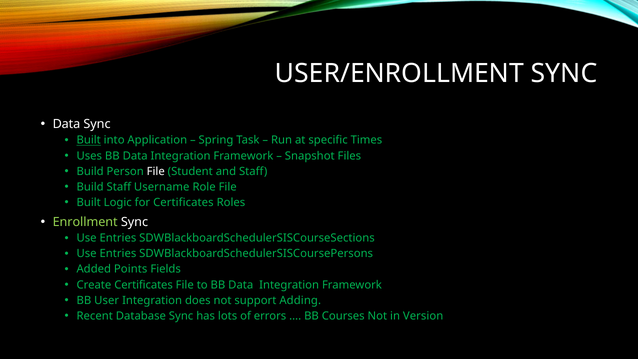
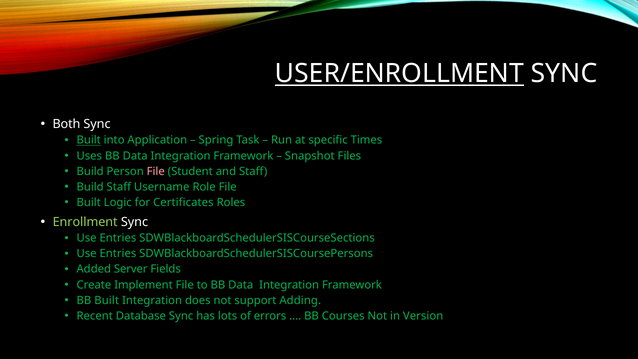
USER/ENROLLMENT underline: none -> present (399, 74)
Data: Data -> Both (66, 124)
File colour: white -> pink (156, 171)
Points: Points -> Server (131, 269)
Create Certificates: Certificates -> Implement (143, 285)
BB User: User -> Built (107, 300)
